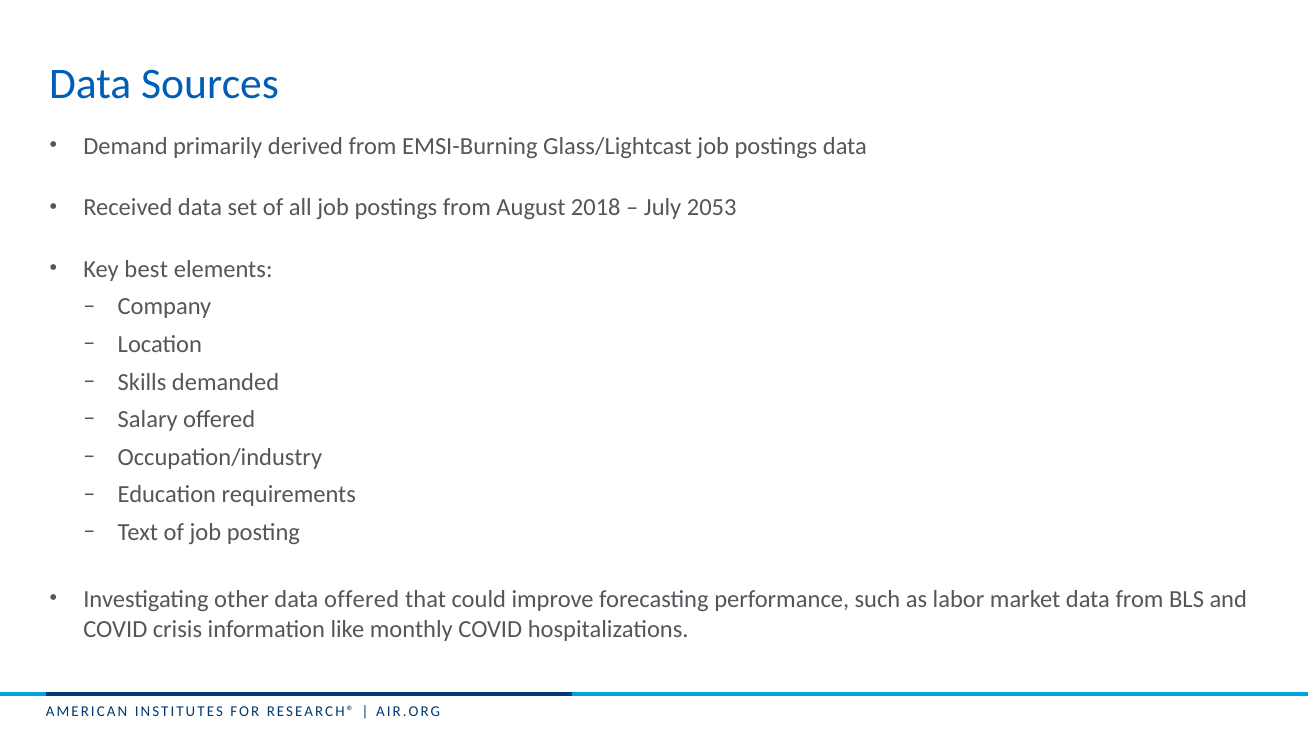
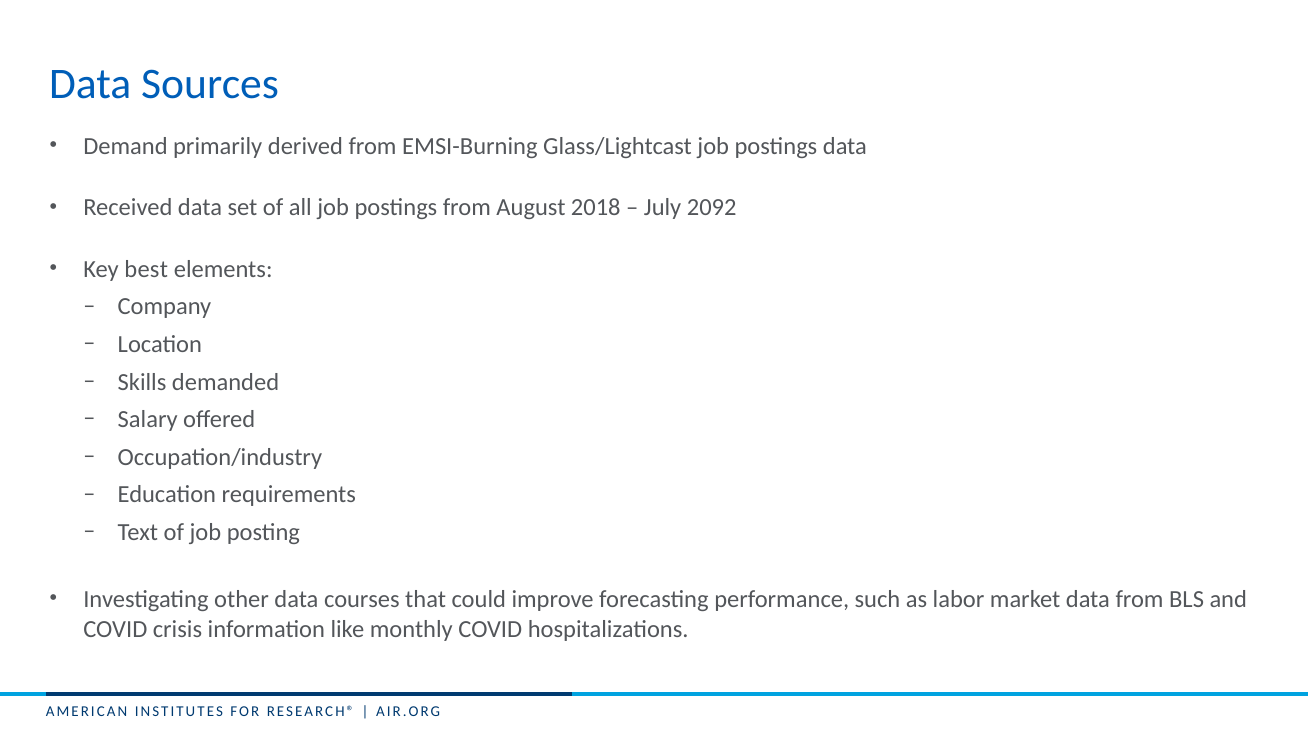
2053: 2053 -> 2092 (712, 208)
data offered: offered -> courses (362, 599)
